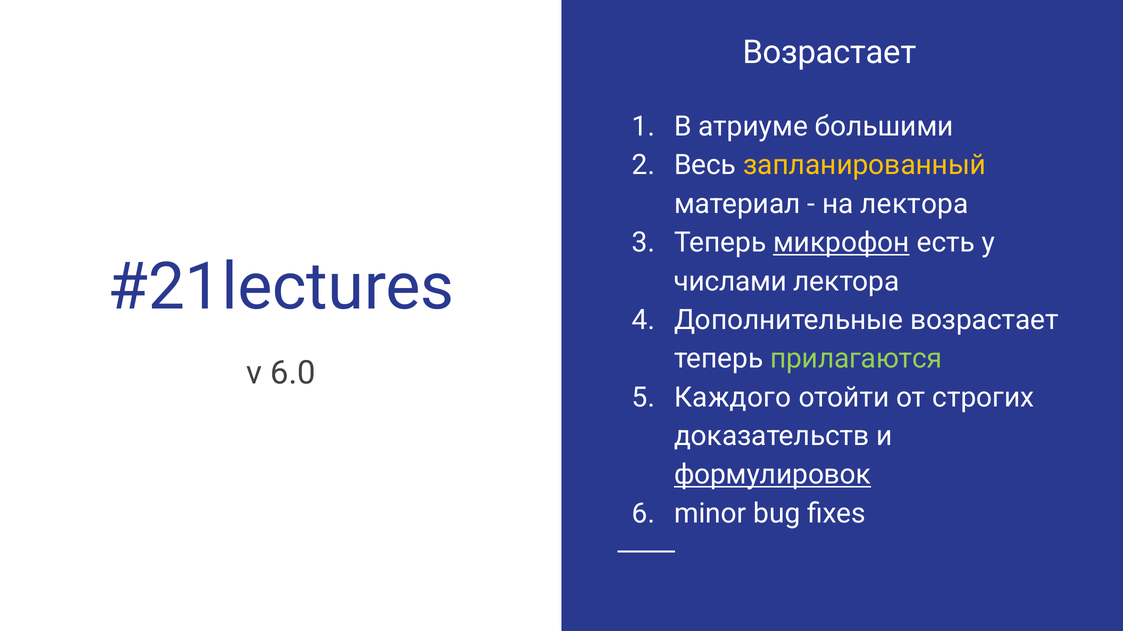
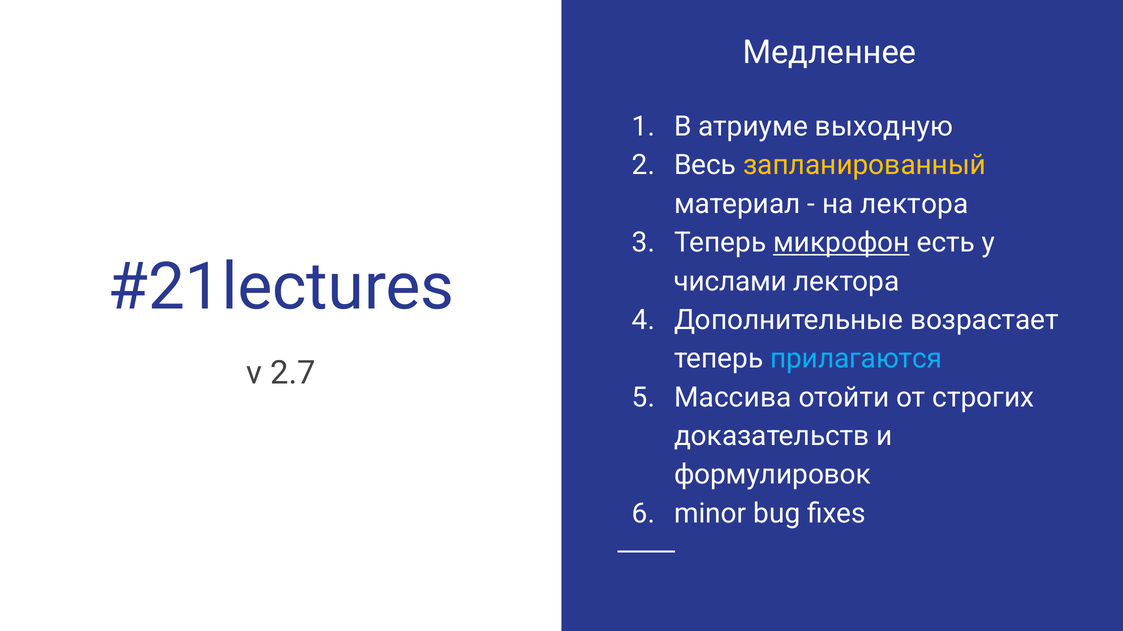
Возрастает: Возрастает -> Медленнее (829, 52)
большими: большими -> выходную (884, 127)
прилагаются colour: light green -> light blue (856, 359)
6.0: 6.0 -> 2.7 (293, 373)
Каждого: Каждого -> Массива (733, 398)
формулировок underline: present -> none (773, 475)
